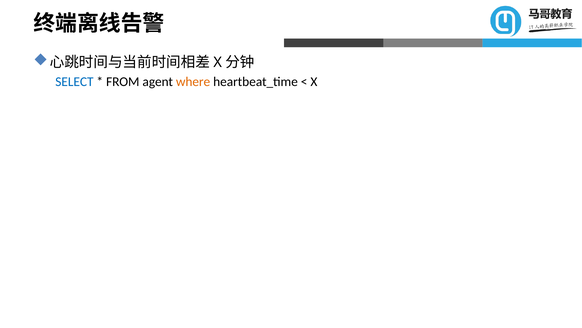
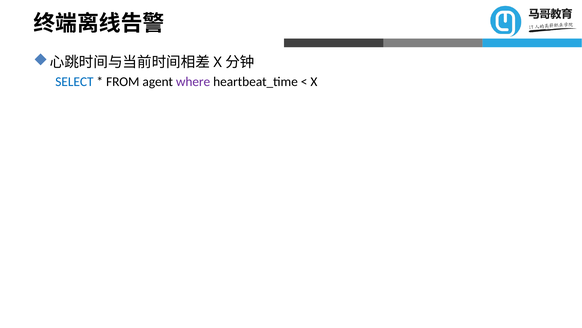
where colour: orange -> purple (193, 82)
